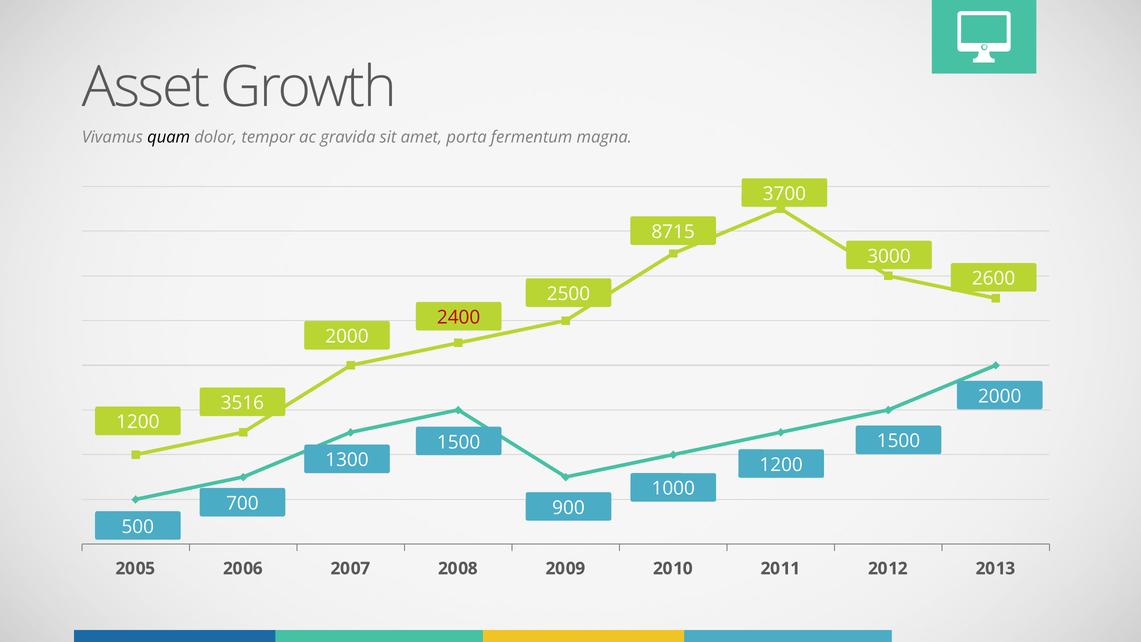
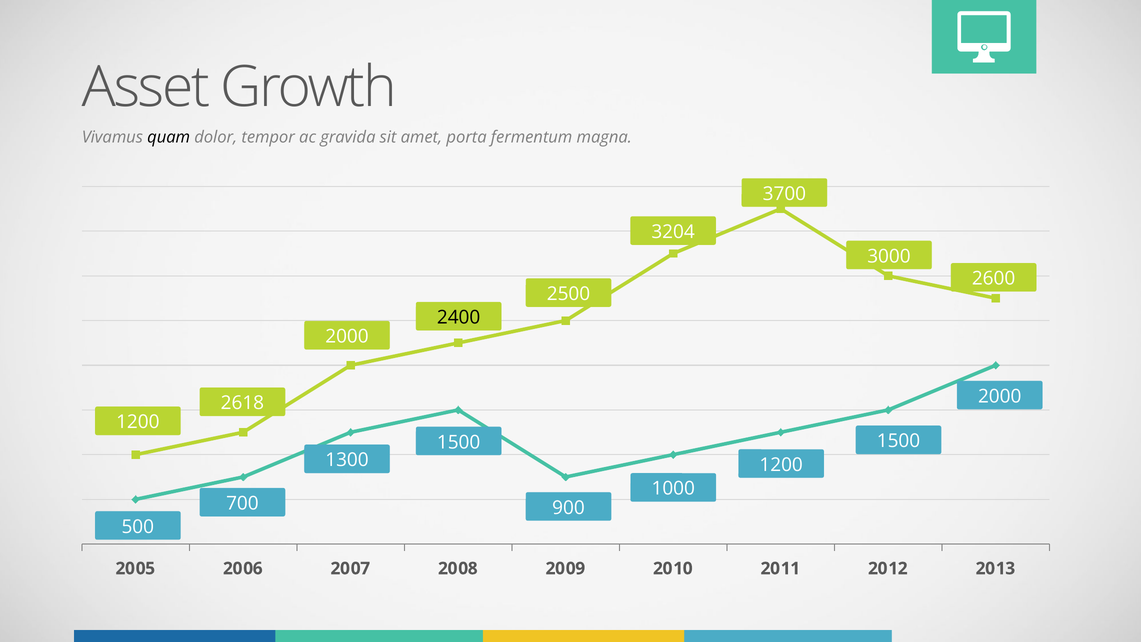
8715: 8715 -> 3204 (673, 232)
2400 colour: red -> black (459, 317)
3516: 3516 -> 2618 (242, 403)
